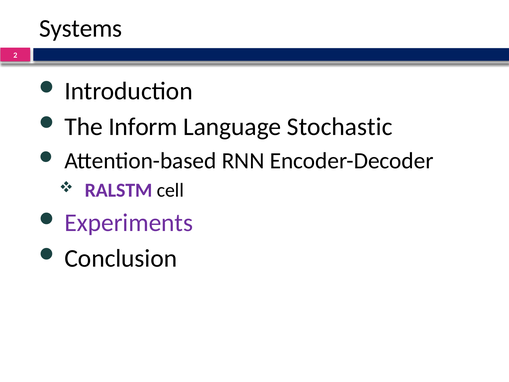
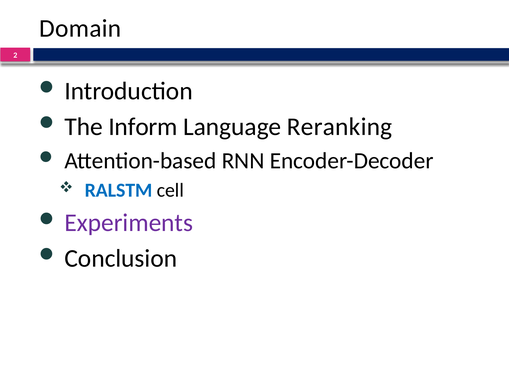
Systems: Systems -> Domain (80, 28)
Stochastic: Stochastic -> Reranking (340, 127)
RALSTM colour: purple -> blue (119, 190)
